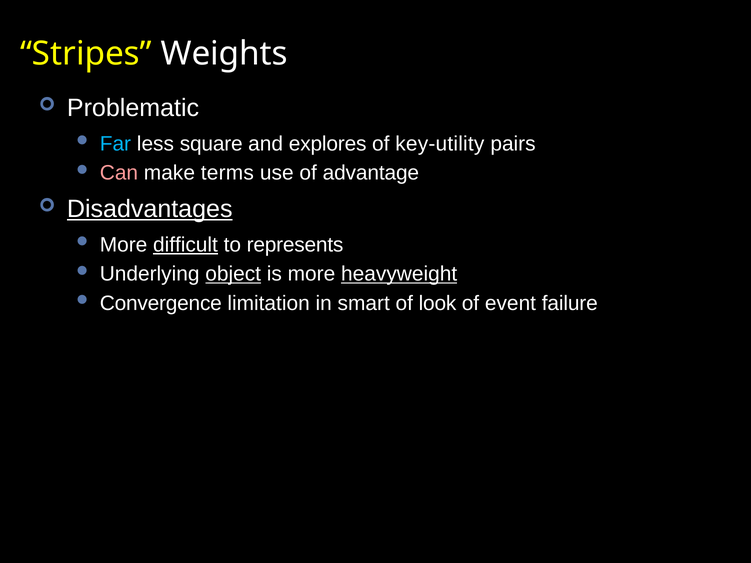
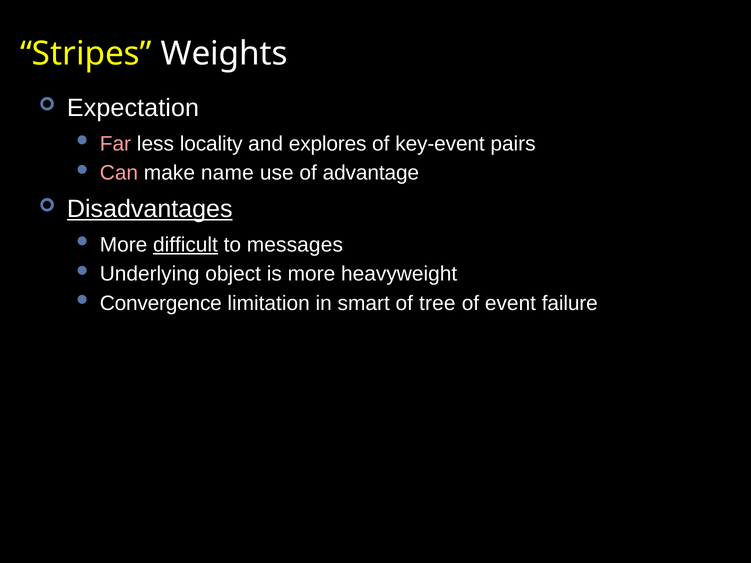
Problematic: Problematic -> Expectation (133, 108)
Far colour: light blue -> pink (115, 144)
square: square -> locality (211, 144)
key-utility: key-utility -> key-event (440, 144)
terms: terms -> name (227, 173)
represents: represents -> messages (295, 245)
object underline: present -> none (233, 274)
heavyweight underline: present -> none (399, 274)
look: look -> tree (437, 303)
